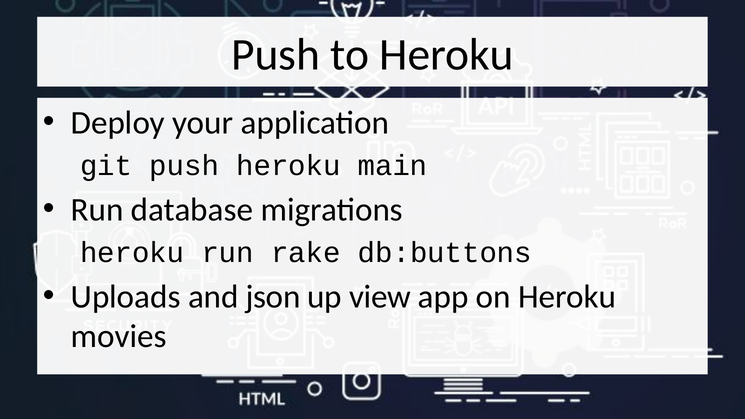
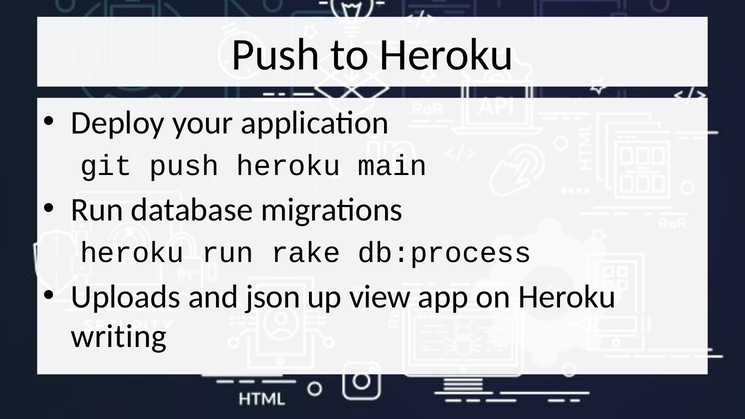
db:buttons: db:buttons -> db:process (445, 252)
movies: movies -> writing (119, 336)
